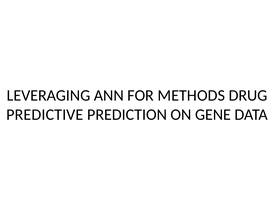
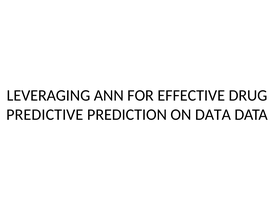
METHODS: METHODS -> EFFECTIVE (191, 95)
ON GENE: GENE -> DATA (213, 114)
